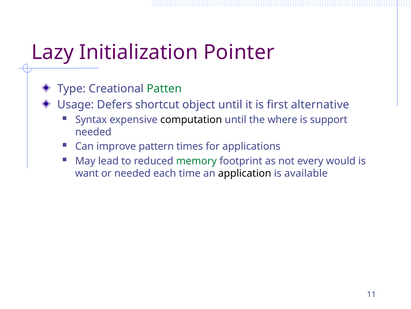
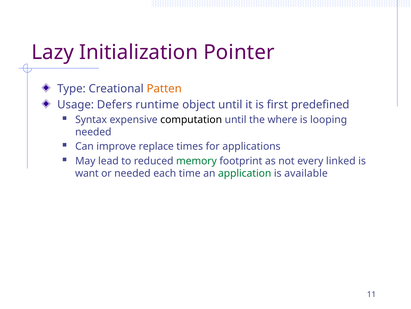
Patten colour: green -> orange (164, 88)
shortcut: shortcut -> runtime (157, 104)
alternative: alternative -> predefined (320, 104)
support: support -> looping (329, 119)
pattern: pattern -> replace (156, 146)
would: would -> linked (341, 161)
application colour: black -> green (245, 173)
